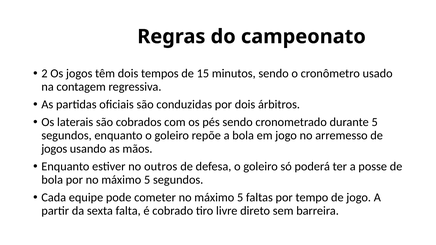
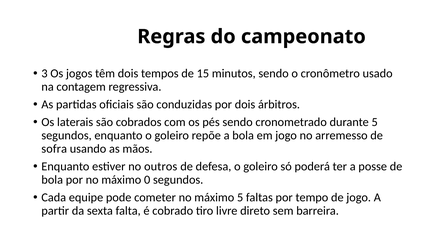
2: 2 -> 3 (45, 73)
jogos: jogos -> sofra (54, 149)
por no máximo 5: 5 -> 0 (147, 180)
